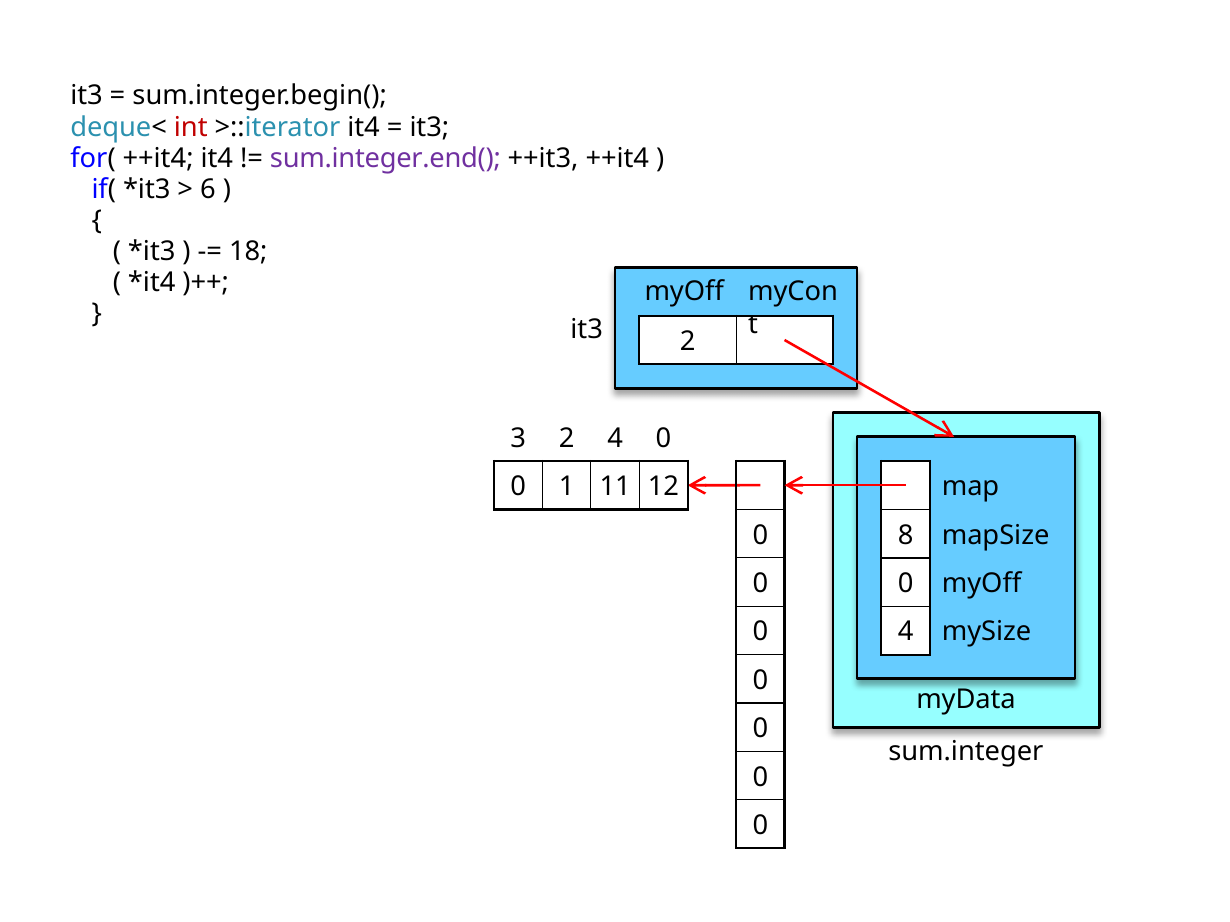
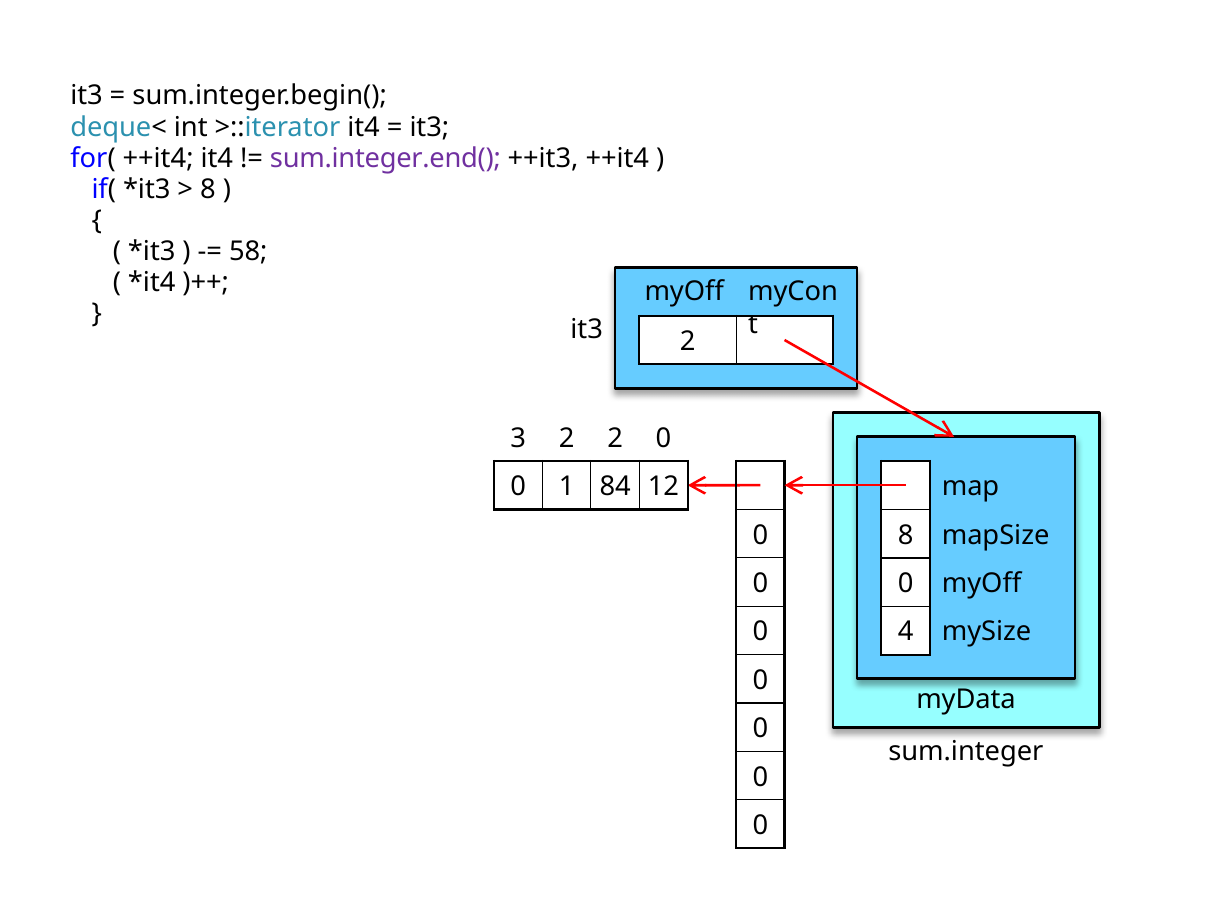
int colour: red -> black (191, 127)
6: 6 -> 8 (208, 189)
18: 18 -> 58 (248, 252)
2 4: 4 -> 2 (615, 439)
11: 11 -> 84 (615, 487)
